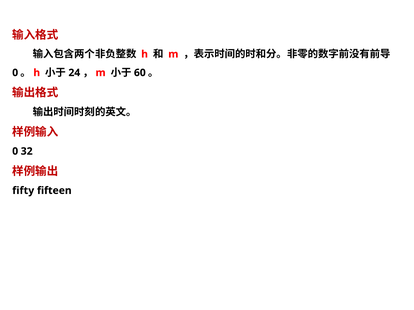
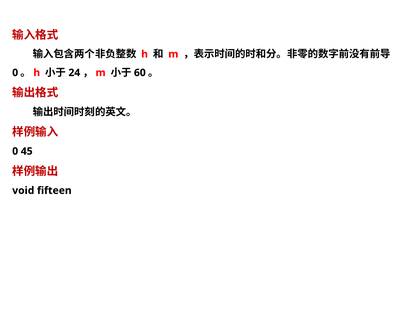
32: 32 -> 45 (27, 151)
fifty: fifty -> void (23, 191)
